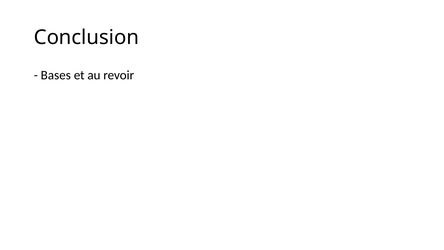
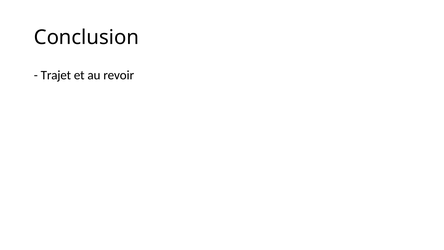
Bases: Bases -> Trajet (56, 75)
